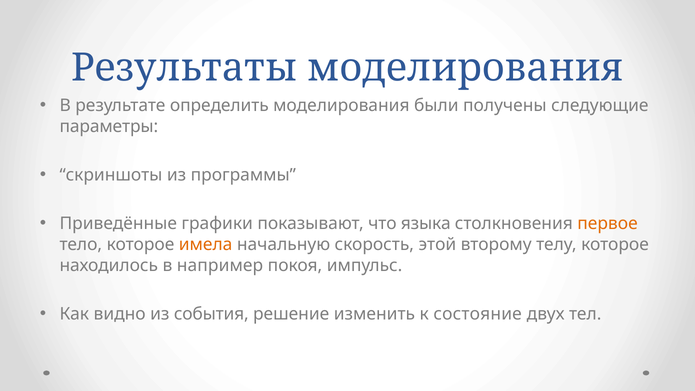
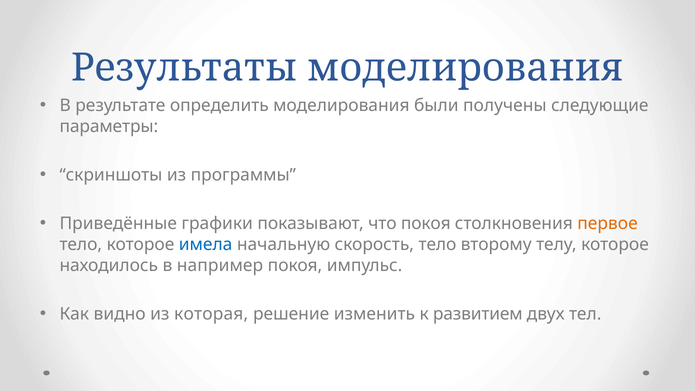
что языка: языка -> покоя (426, 224)
имела colour: orange -> blue (206, 244)
скорость этой: этой -> тело (437, 244)
события: события -> которая (211, 314)
состояние: состояние -> развитием (478, 314)
